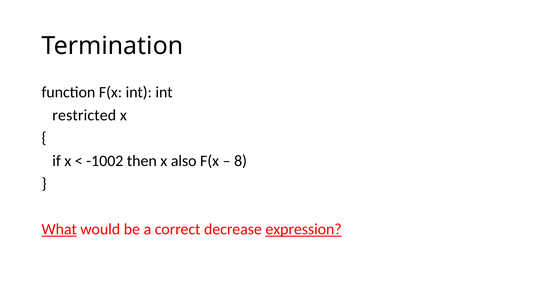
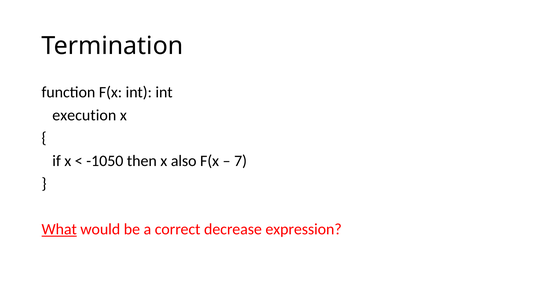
restricted: restricted -> execution (84, 115)
-1002: -1002 -> -1050 (105, 161)
8: 8 -> 7 (241, 161)
expression underline: present -> none (304, 229)
